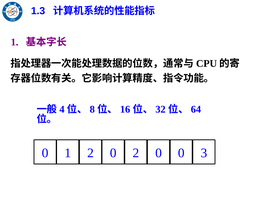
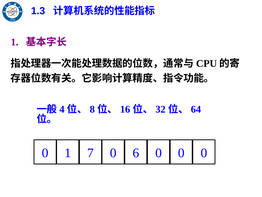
1 2: 2 -> 7 (90, 152)
0 2: 2 -> 6 (136, 152)
3: 3 -> 0 (204, 152)
